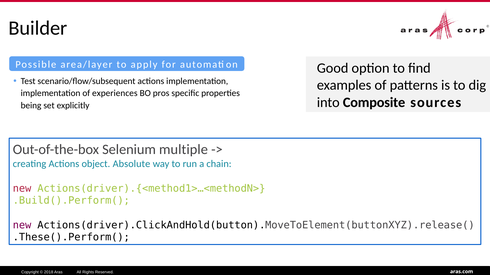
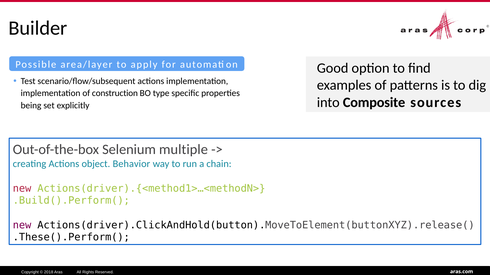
experiences: experiences -> construction (115, 93)
pros: pros -> type (161, 93)
Absolute: Absolute -> Behavior (131, 164)
